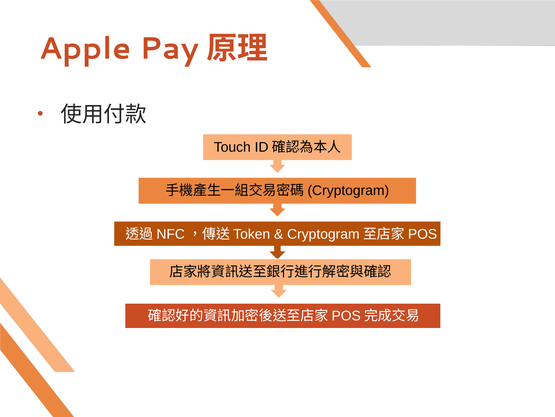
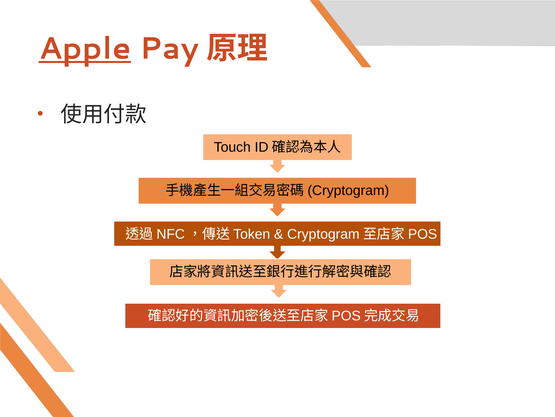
Apple underline: none -> present (85, 49)
